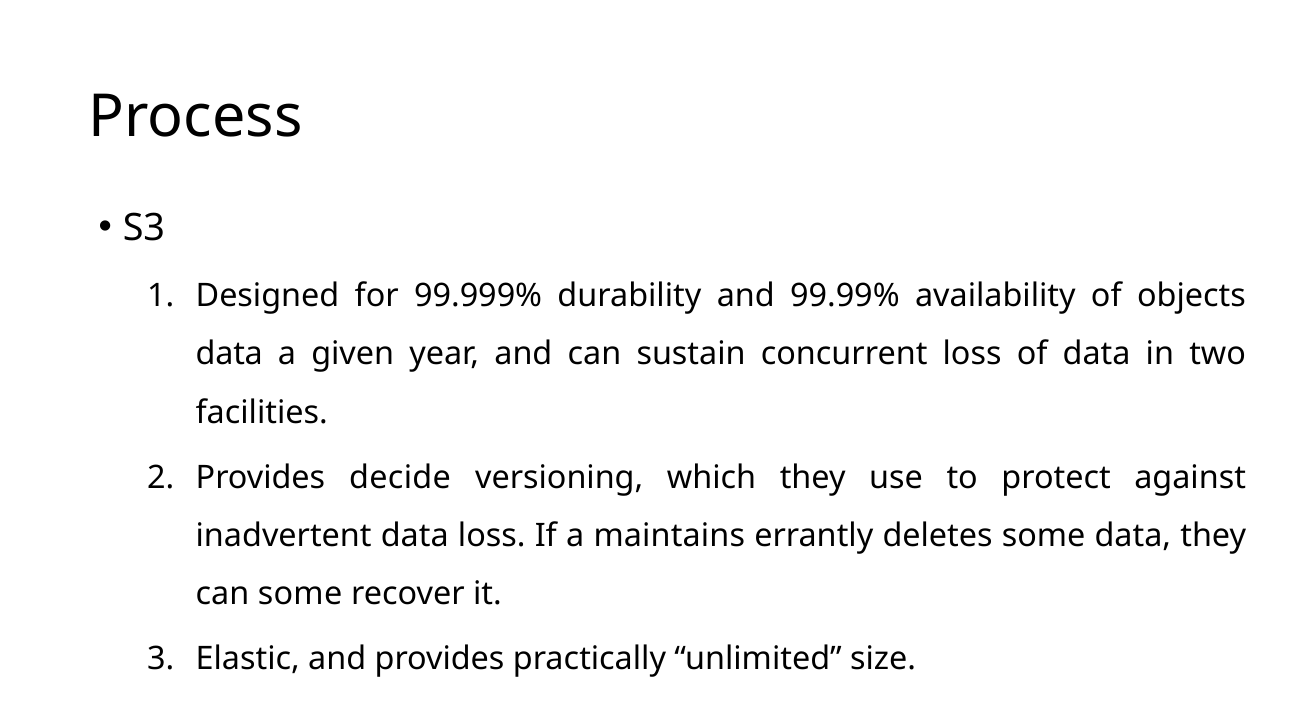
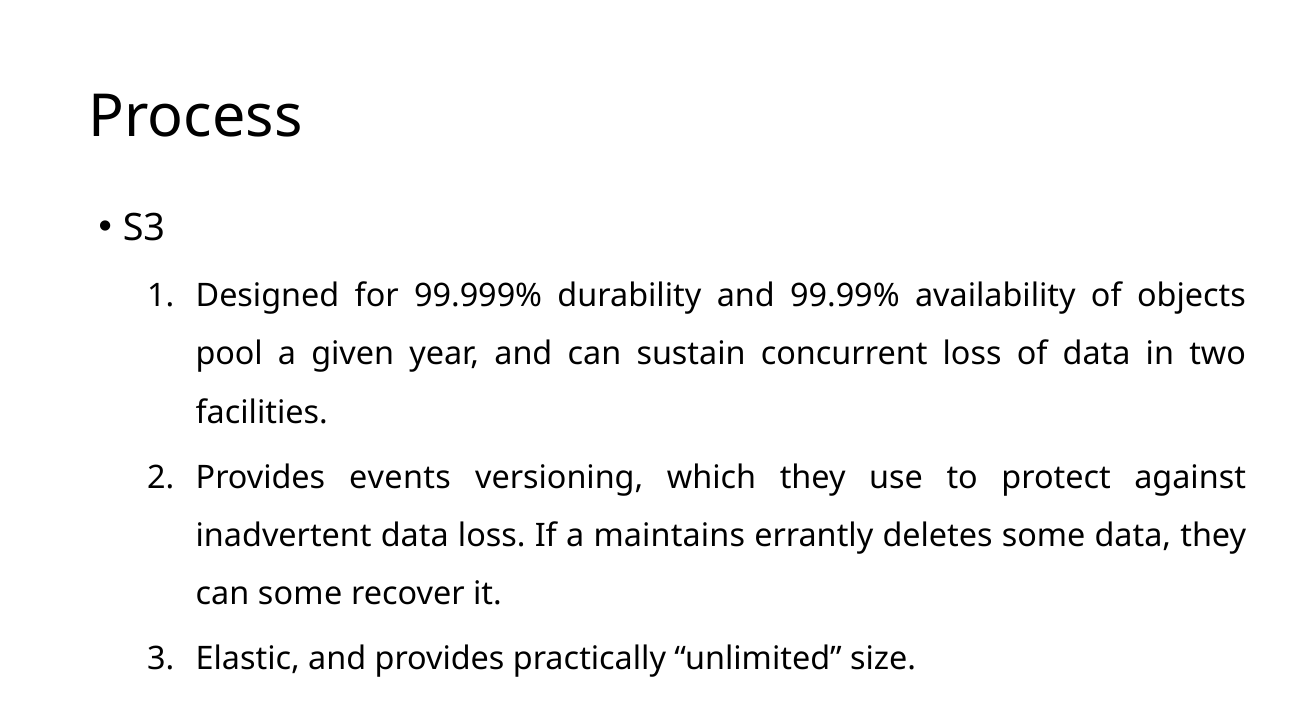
data: data -> pool (229, 354)
decide: decide -> events (400, 477)
